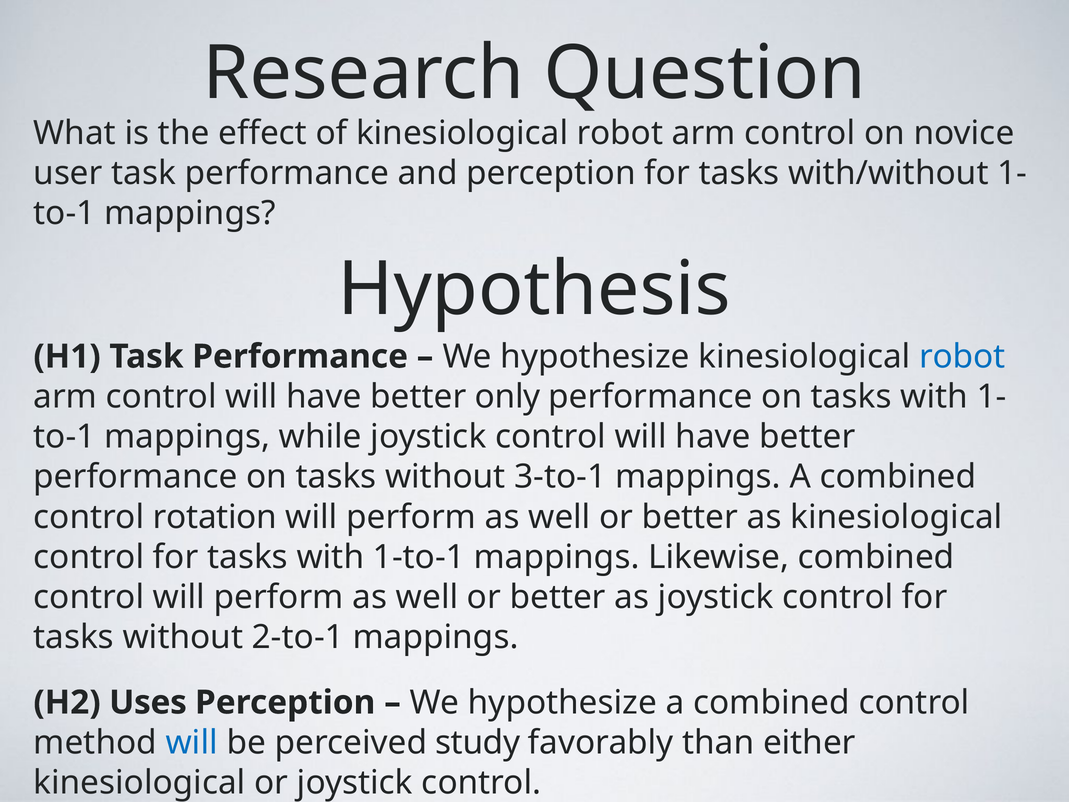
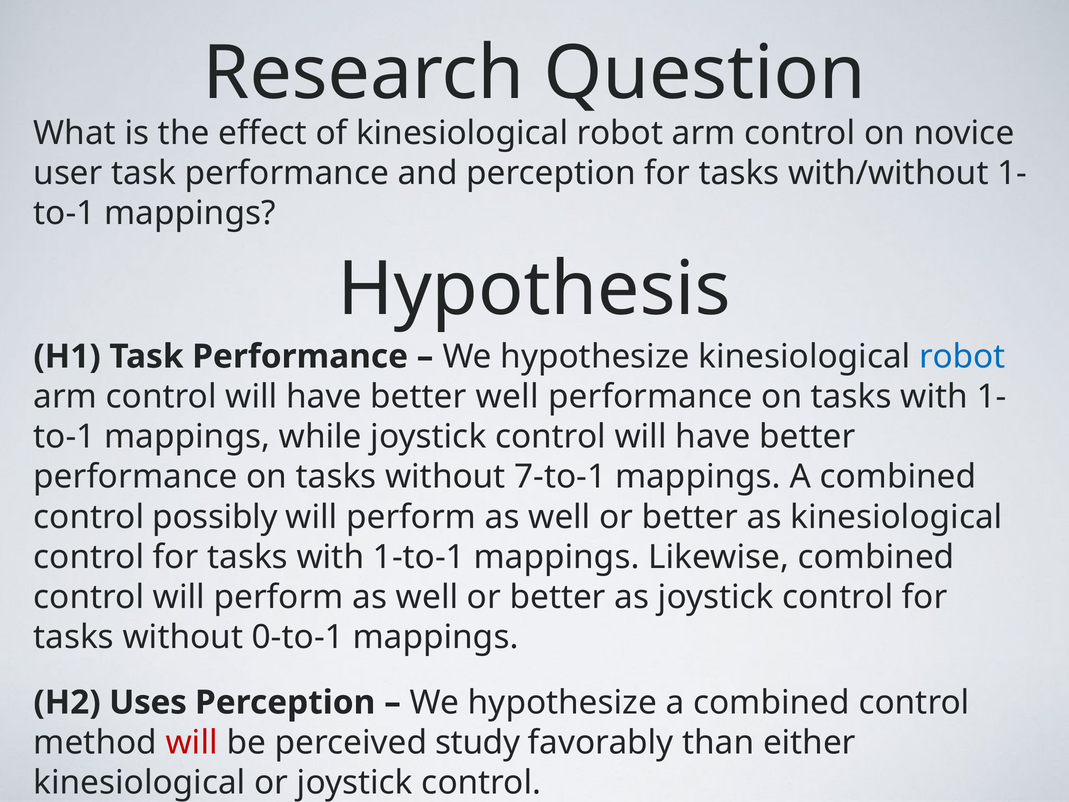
better only: only -> well (507, 397)
3-to-1: 3-to-1 -> 7-to-1 (560, 477)
rotation: rotation -> possibly (215, 517)
2-to-1: 2-to-1 -> 0-to-1 (298, 637)
will colour: blue -> red (192, 742)
